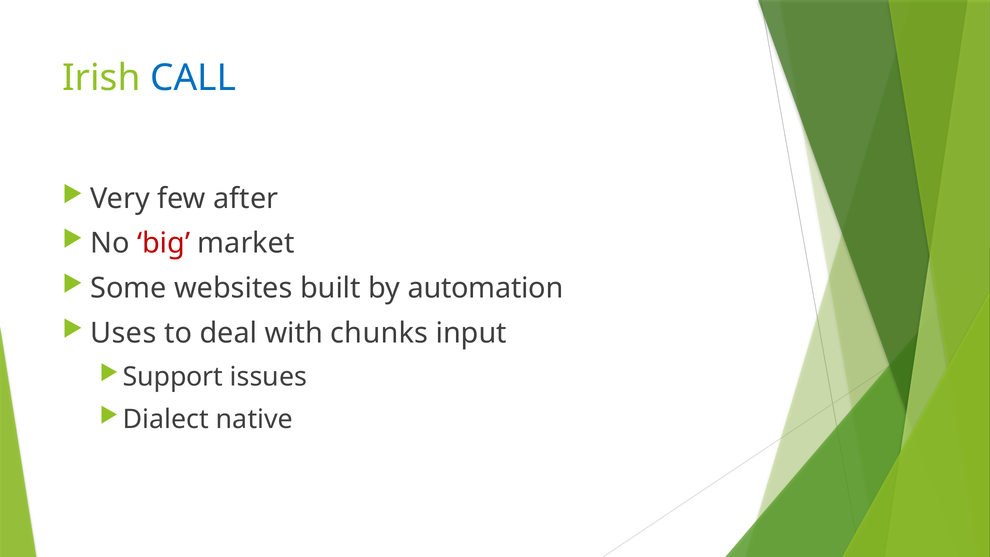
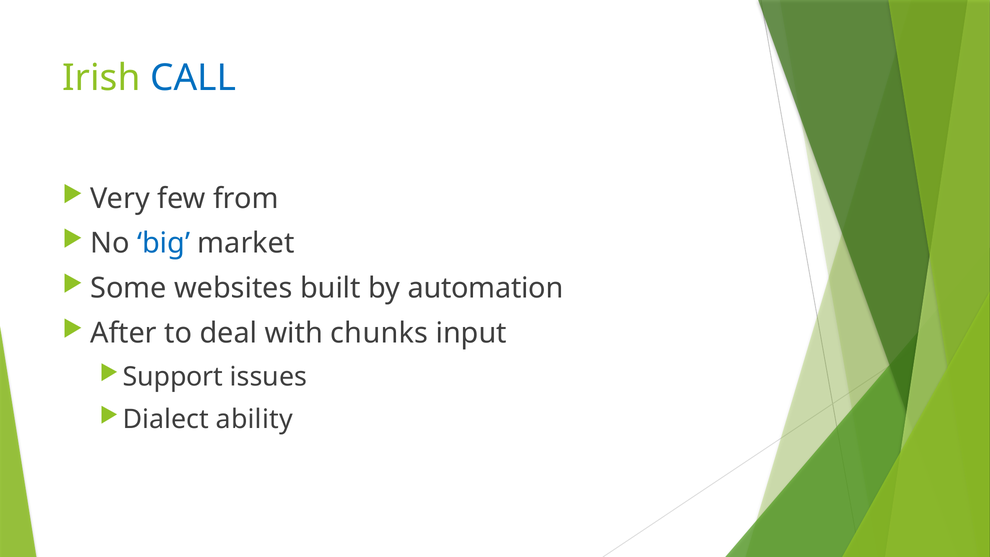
after: after -> from (246, 198)
big colour: red -> blue (164, 243)
Uses: Uses -> After (124, 333)
native: native -> ability (254, 419)
